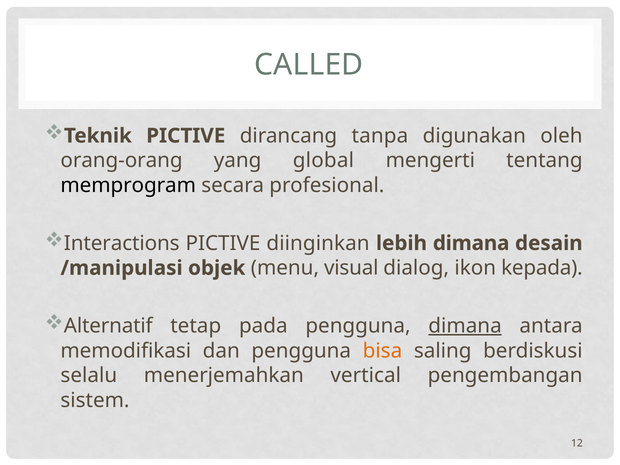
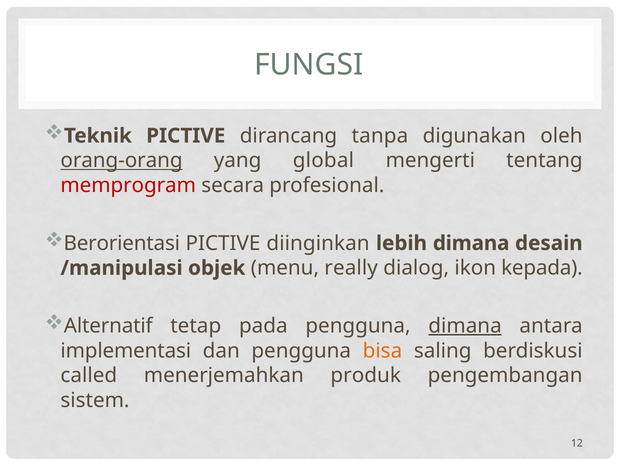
CALLED: CALLED -> FUNGSI (309, 65)
orang-orang underline: none -> present (122, 161)
memprogram colour: black -> red (128, 185)
Interactions: Interactions -> Berorientasi (122, 243)
visual: visual -> really (351, 268)
memodifikasi: memodifikasi -> implementasi (126, 351)
selalu: selalu -> called (89, 375)
vertical: vertical -> produk (366, 375)
